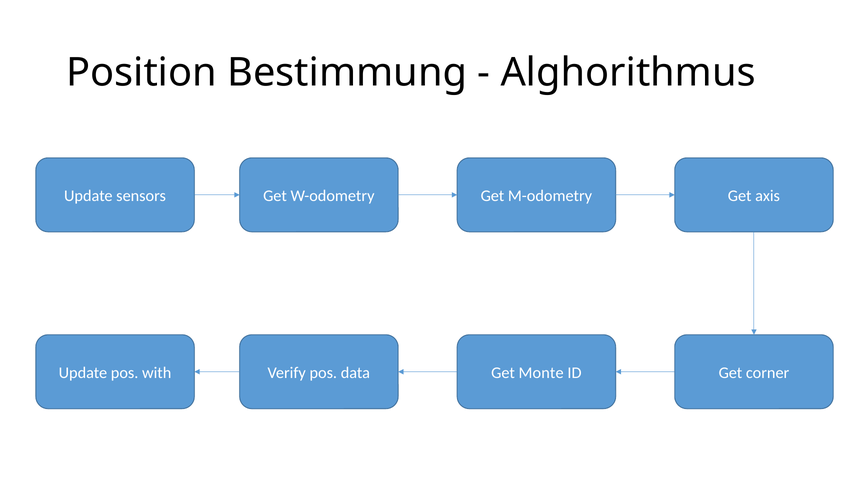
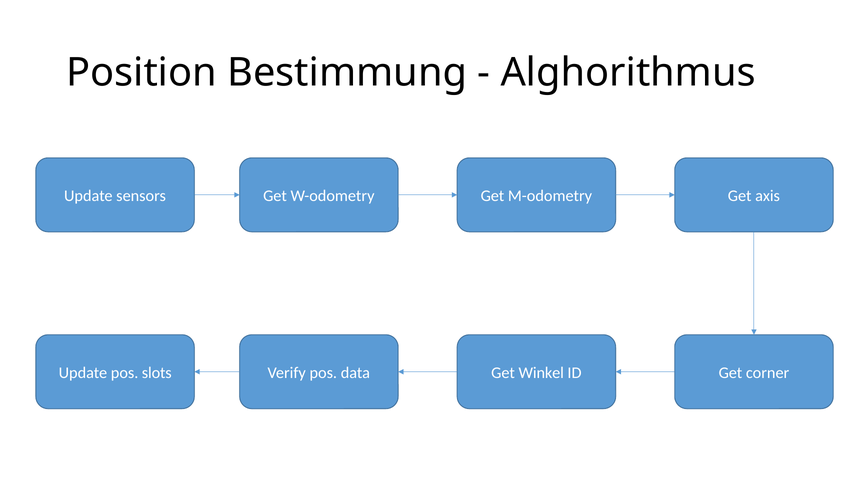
with: with -> slots (157, 373)
Monte: Monte -> Winkel (541, 373)
